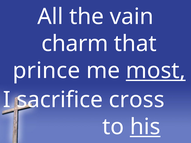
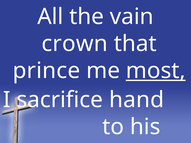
charm: charm -> crown (75, 44)
cross: cross -> hand (137, 100)
his underline: present -> none (145, 127)
